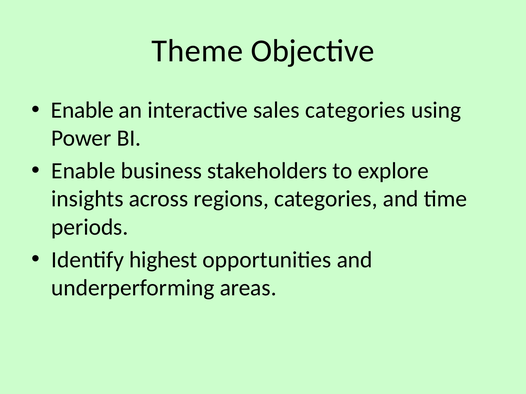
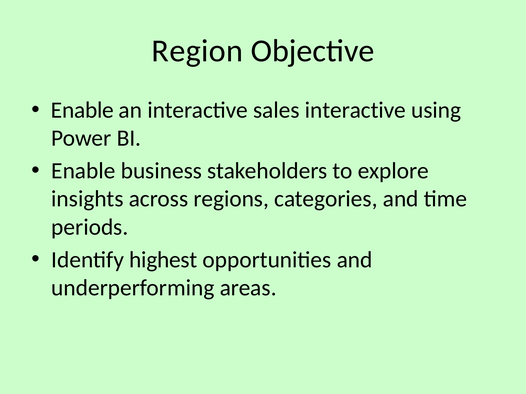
Theme: Theme -> Region (197, 51)
sales categories: categories -> interactive (355, 110)
